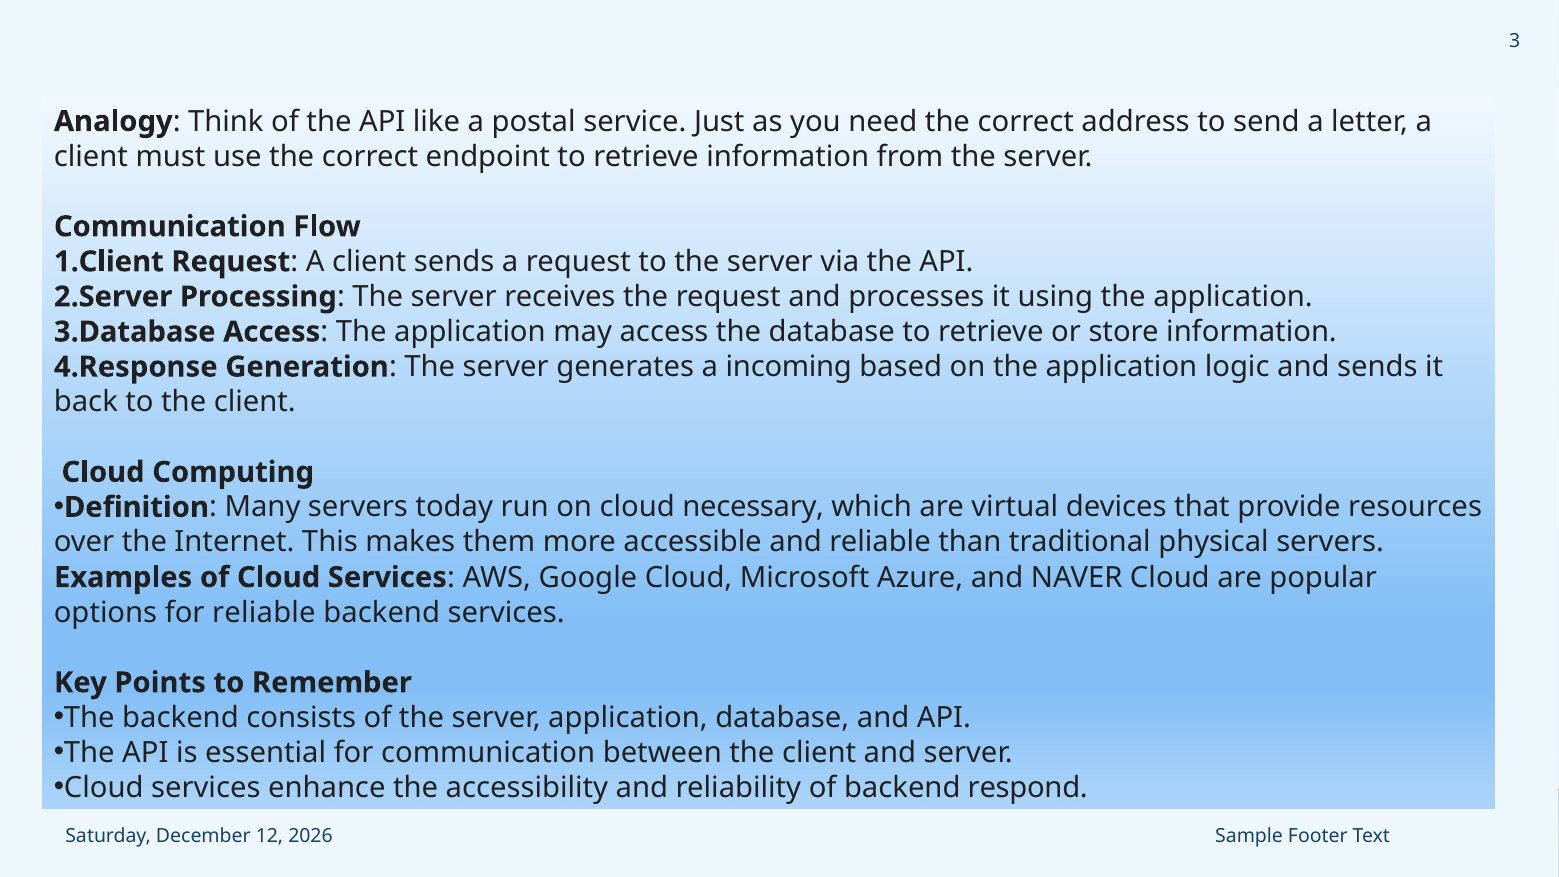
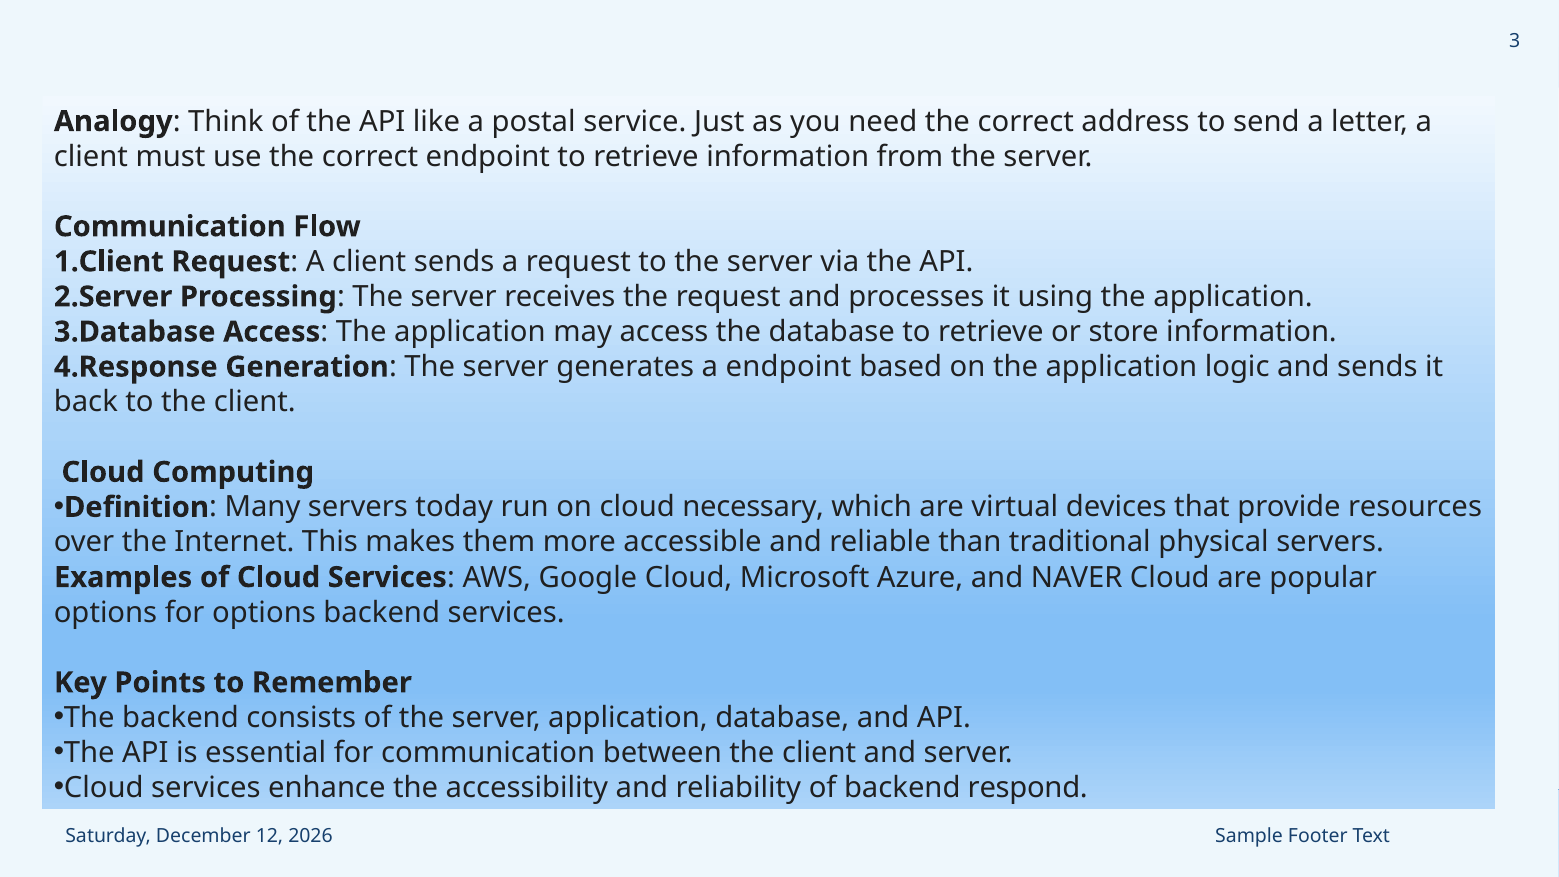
a incoming: incoming -> endpoint (789, 367)
for reliable: reliable -> options (264, 612)
